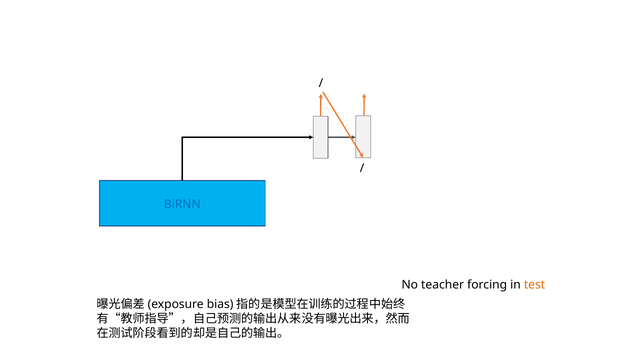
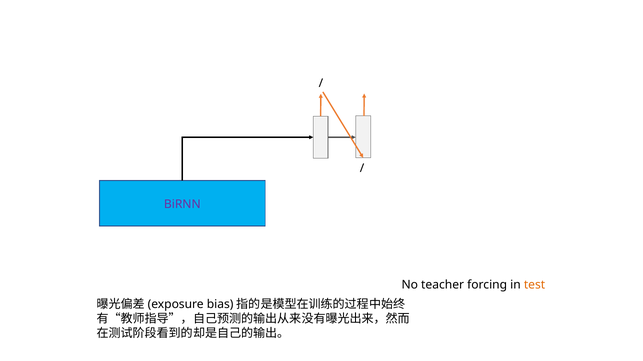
BiRNN colour: blue -> purple (182, 204)
